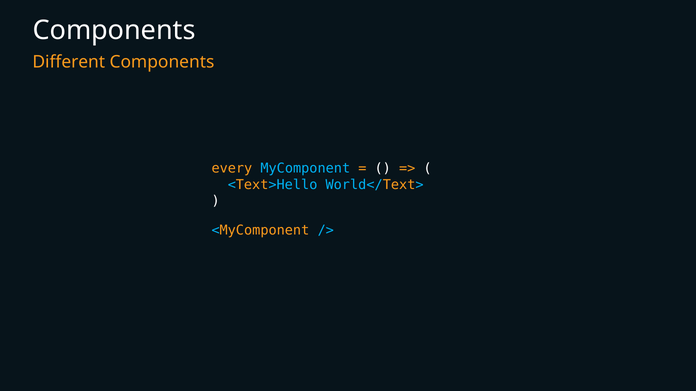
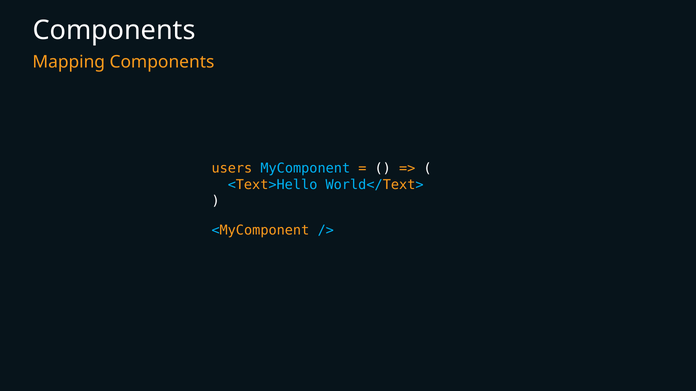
Different: Different -> Mapping (69, 62)
every: every -> users (232, 169)
